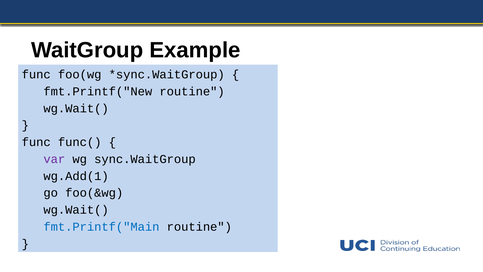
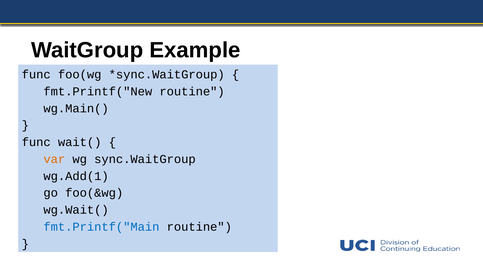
wg.Wait(: wg.Wait( -> wg.Main( (76, 108)
func(: func( -> wait( (80, 142)
var colour: purple -> orange (54, 159)
